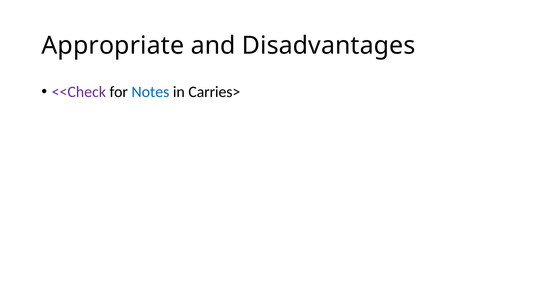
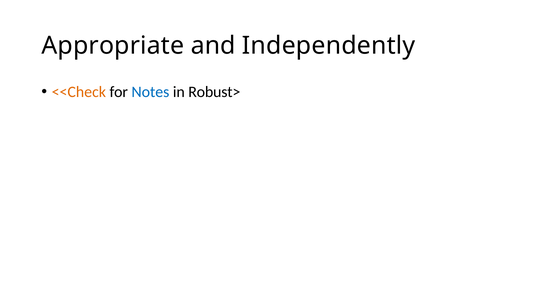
Disadvantages: Disadvantages -> Independently (329, 46)
<<Check colour: purple -> orange (79, 92)
Carries>: Carries> -> Robust> (214, 92)
